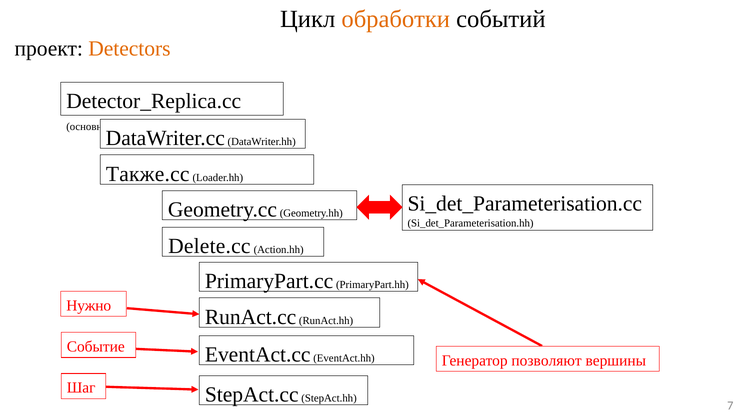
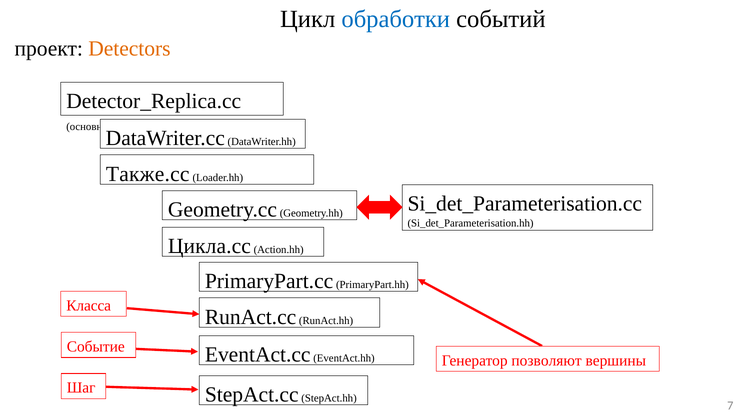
обработки colour: orange -> blue (396, 19)
Delete.cc: Delete.cc -> Цикла.cc (209, 246)
Нужно: Нужно -> Класса (89, 305)
